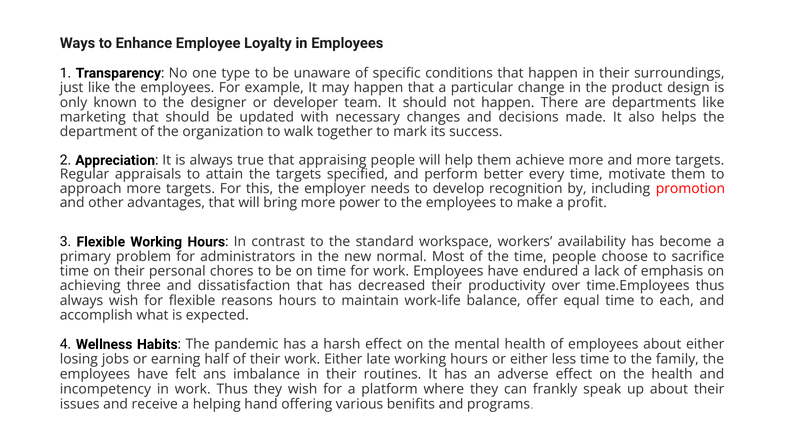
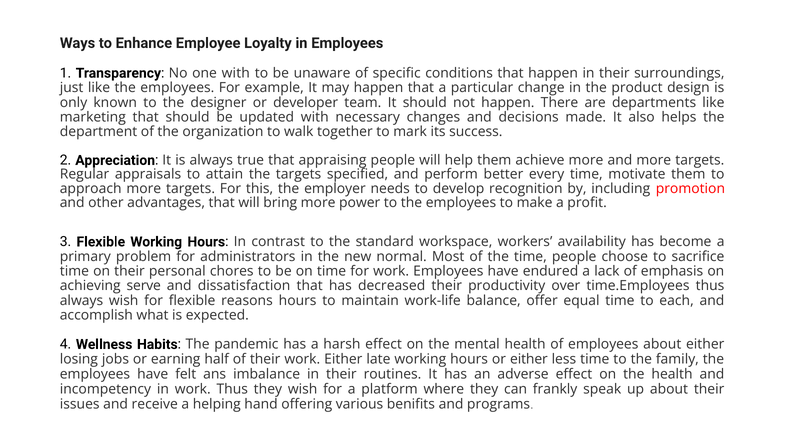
one type: type -> with (236, 73)
three: three -> serve (144, 286)
